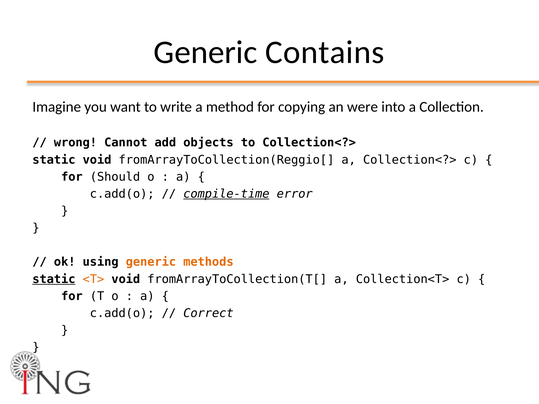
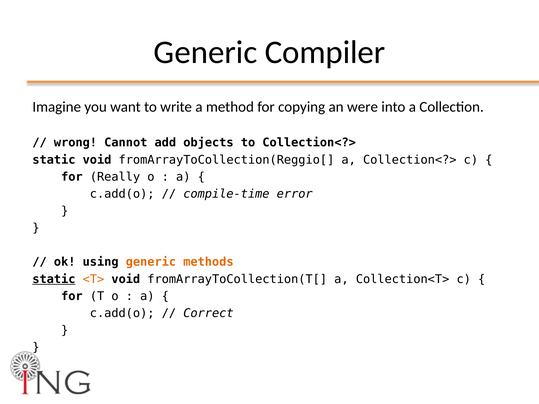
Contains: Contains -> Compiler (325, 52)
Should: Should -> Really (115, 177)
compile-time underline: present -> none (226, 194)
